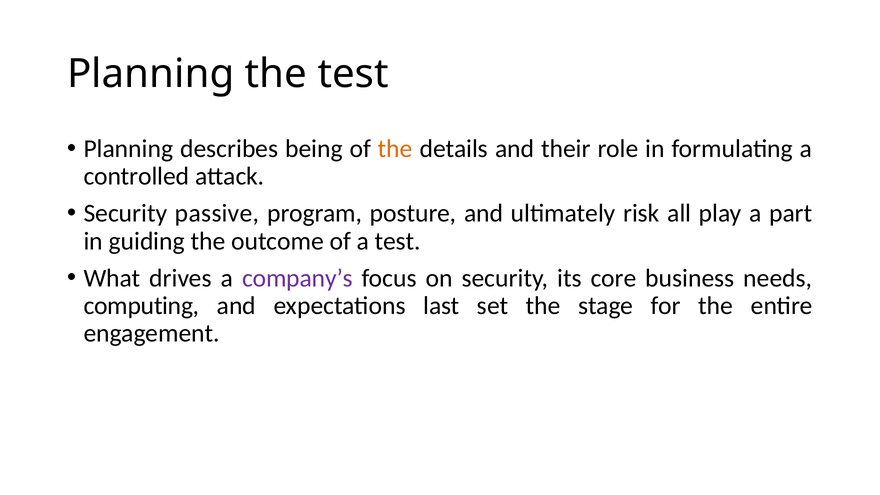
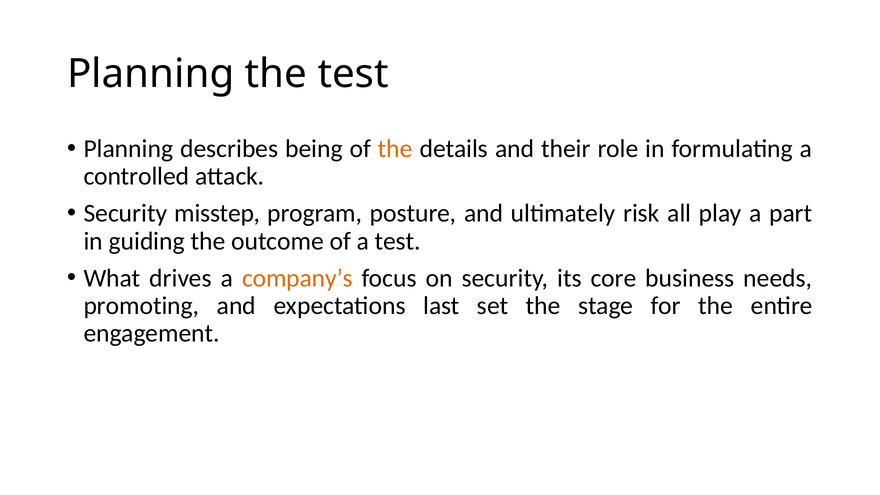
passive: passive -> misstep (217, 213)
company’s colour: purple -> orange (297, 278)
computing: computing -> promoting (141, 306)
